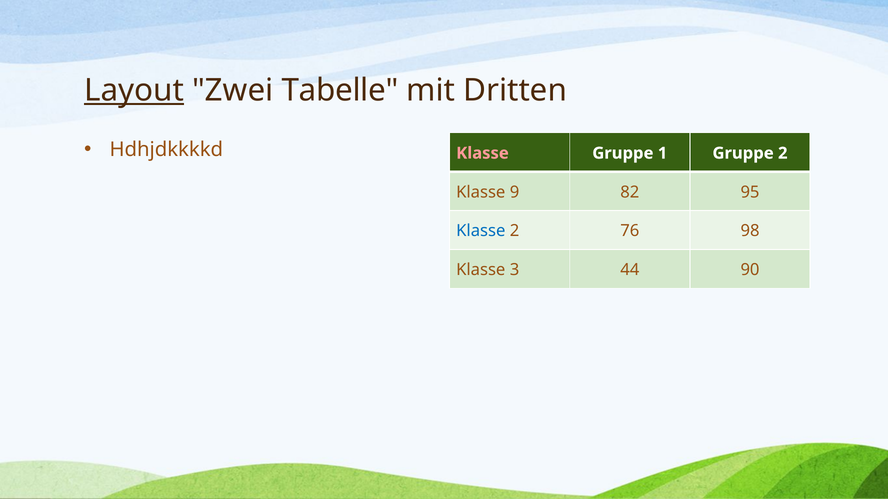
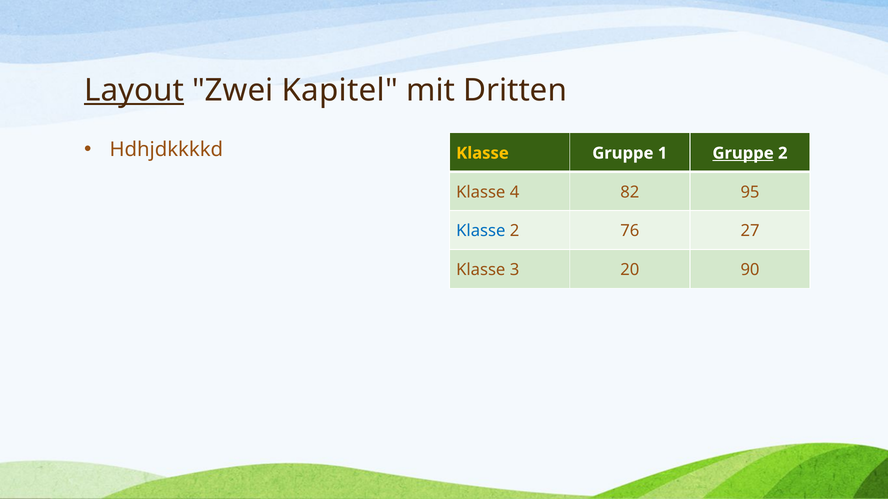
Tabelle: Tabelle -> Kapitel (340, 90)
Klasse colour: pink -> yellow (482, 153)
Gruppe underline: none -> present (743, 153)
9: 9 -> 4 (515, 192)
98: 98 -> 27 (750, 231)
44: 44 -> 20 (630, 270)
